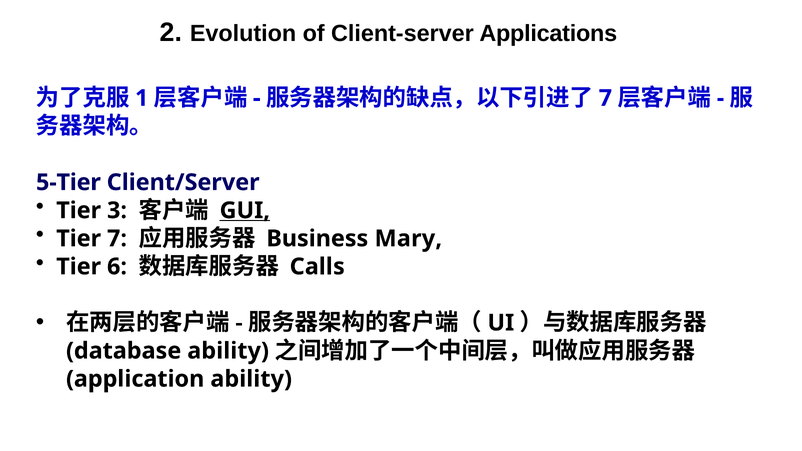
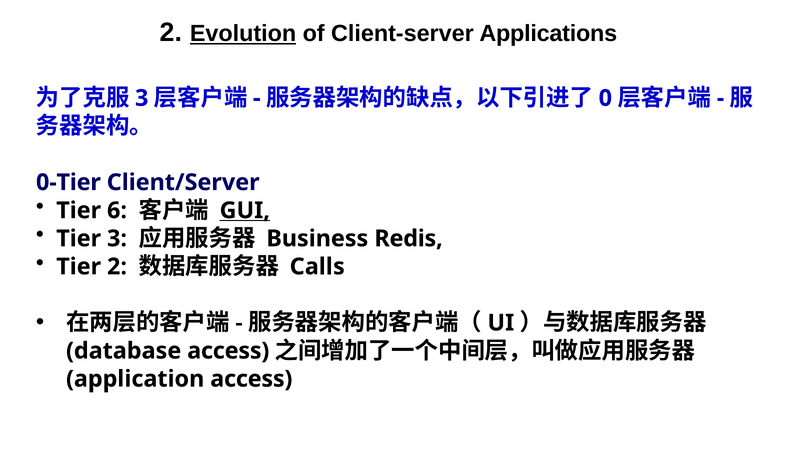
Evolution underline: none -> present (243, 34)
1: 1 -> 3 (142, 98)
7: 7 -> 0 (605, 98)
5-Tier: 5-Tier -> 0-Tier (68, 182)
3: 3 -> 6 (117, 211)
Tier 7: 7 -> 3 (117, 239)
Mary: Mary -> Redis (409, 239)
Tier 6: 6 -> 2 (117, 267)
ability: ability -> access (228, 351)
ability: ability -> access (251, 379)
